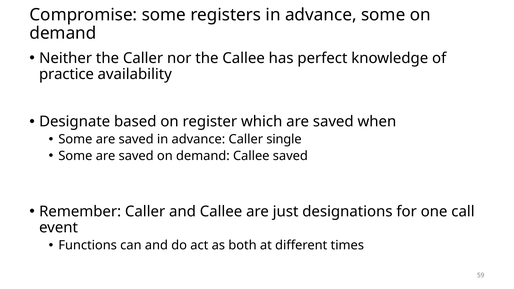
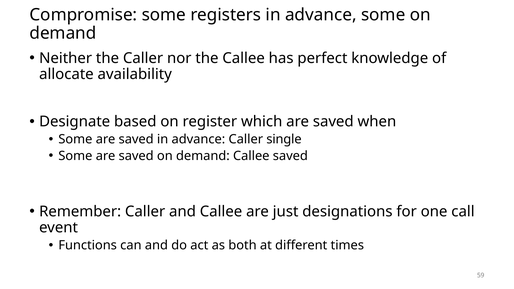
practice: practice -> allocate (66, 74)
